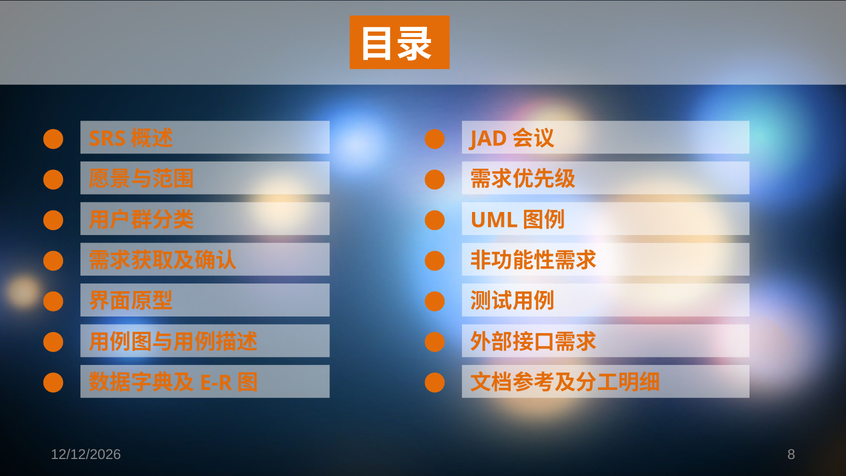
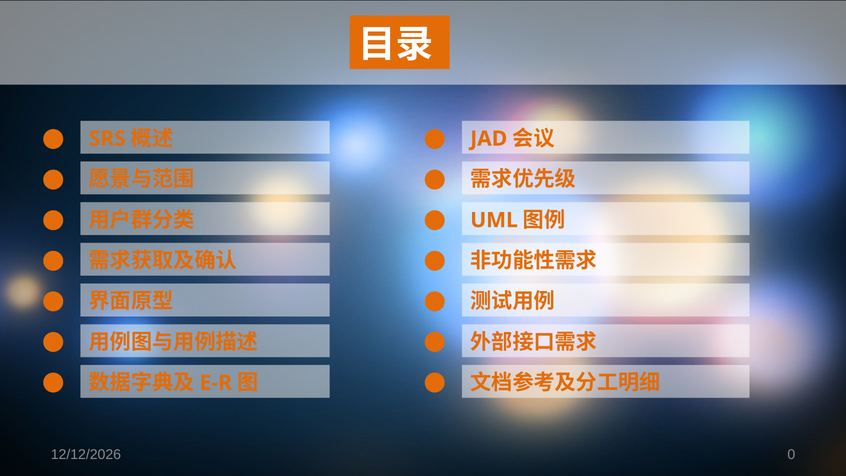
8: 8 -> 0 (791, 455)
